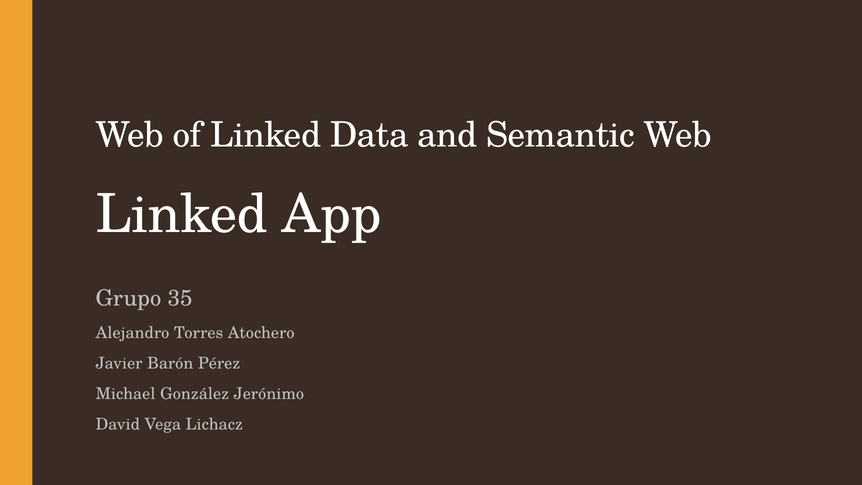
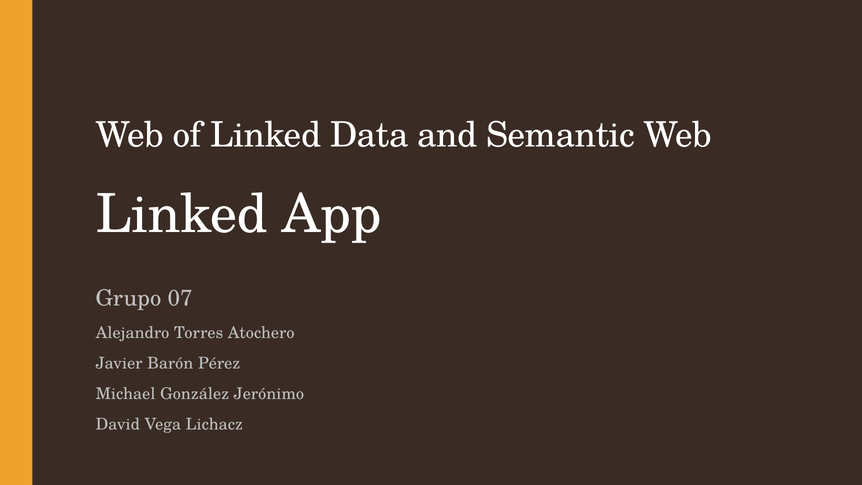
35: 35 -> 07 (180, 298)
